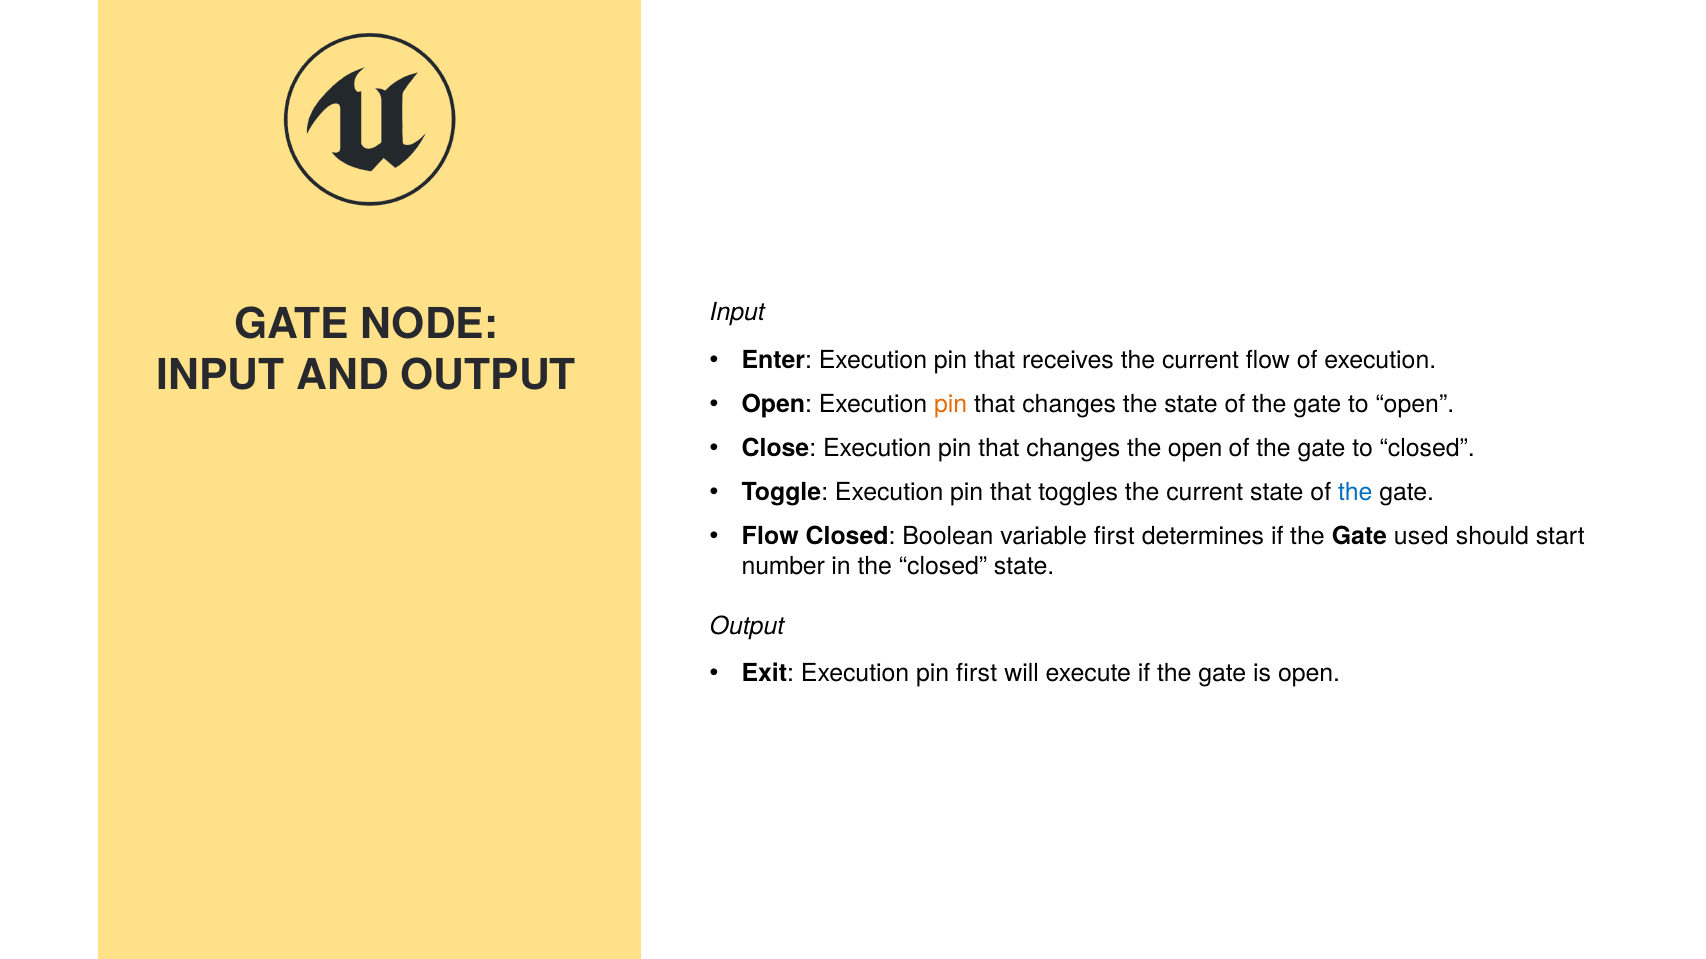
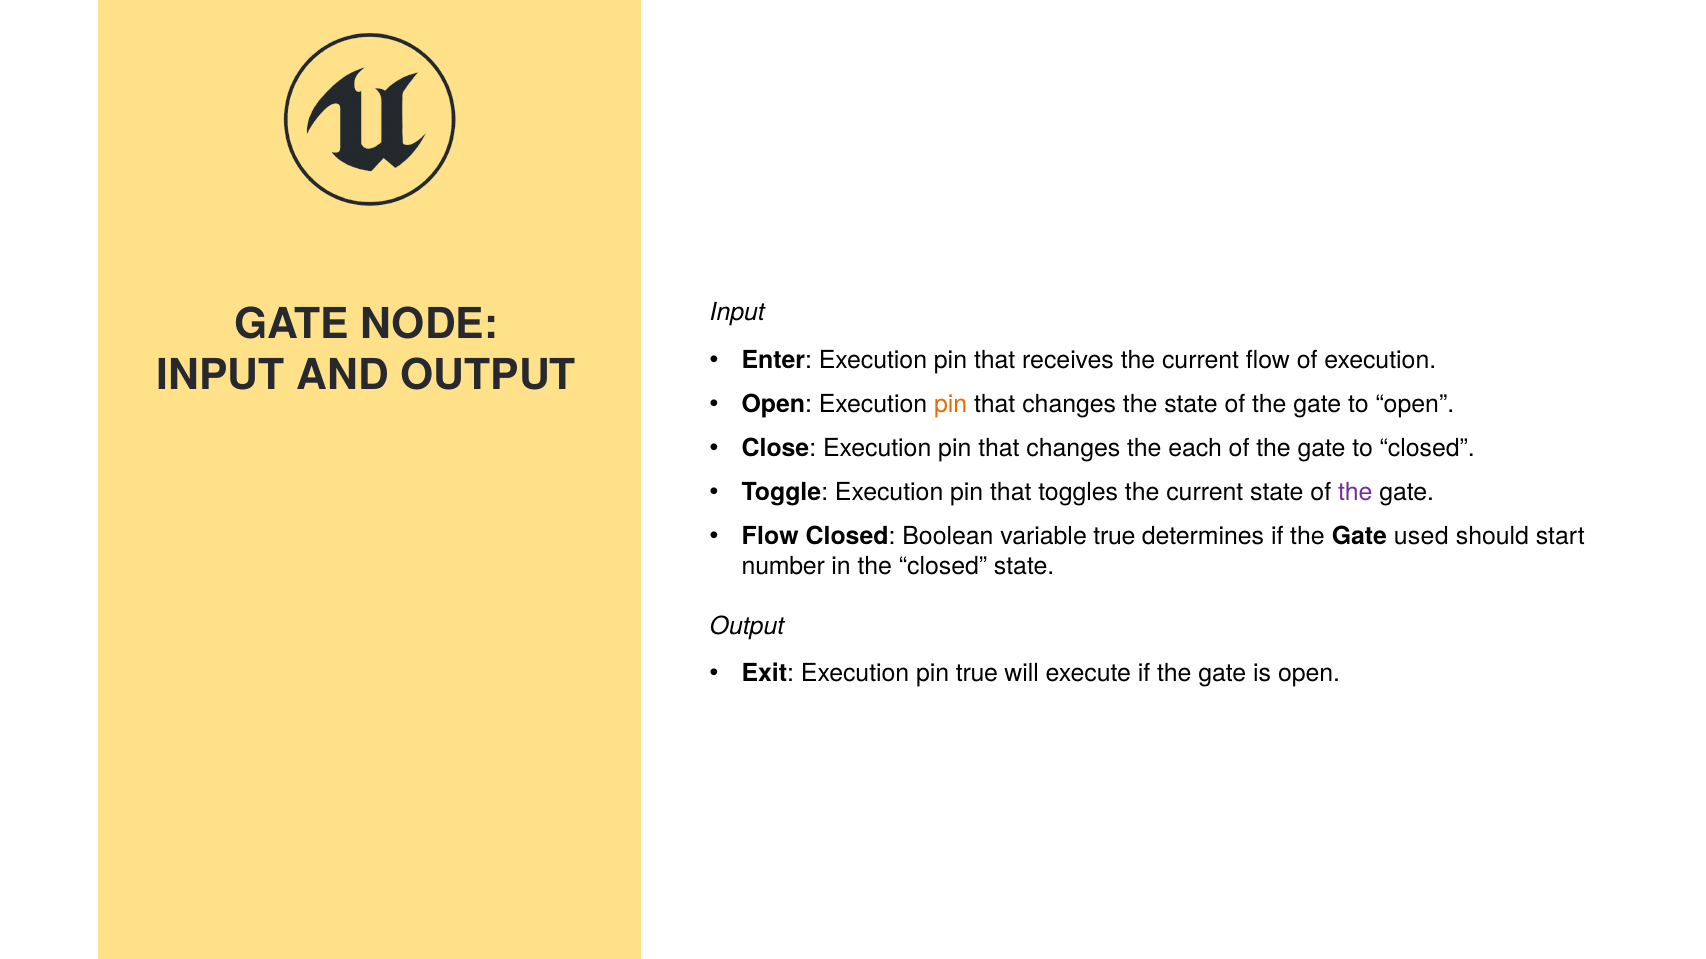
the open: open -> each (1195, 449)
the colour: blue -> purple (1355, 493)
variable first: first -> true (1115, 537)
pin first: first -> true (977, 674)
